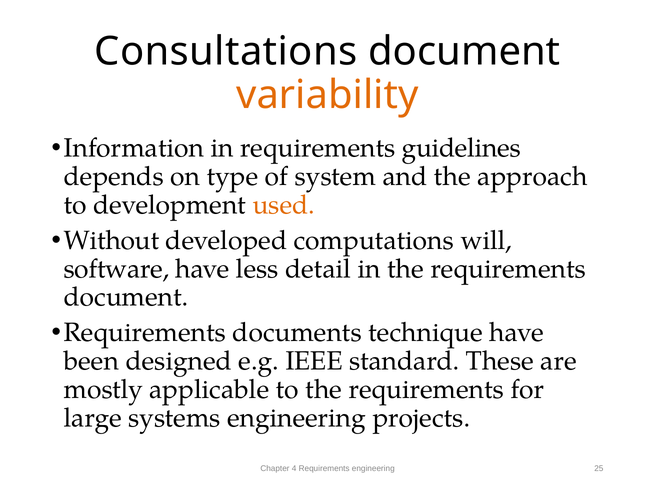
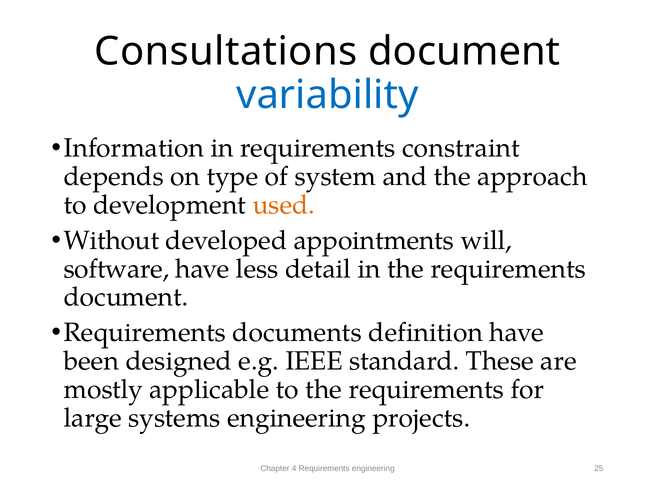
variability colour: orange -> blue (327, 95)
guidelines: guidelines -> constraint (461, 148)
computations: computations -> appointments (374, 240)
technique: technique -> definition (426, 333)
